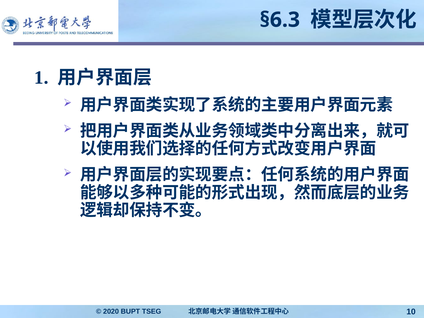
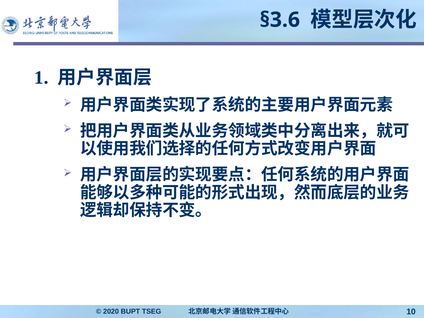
§6.3: §6.3 -> §3.6 (280, 20)
